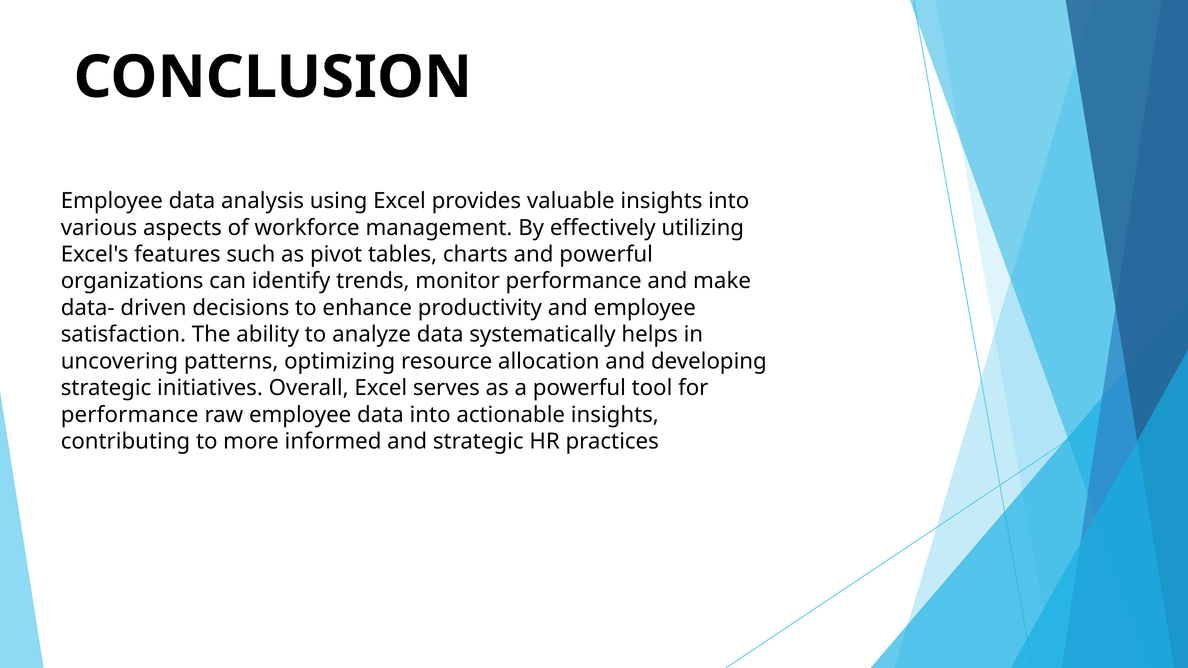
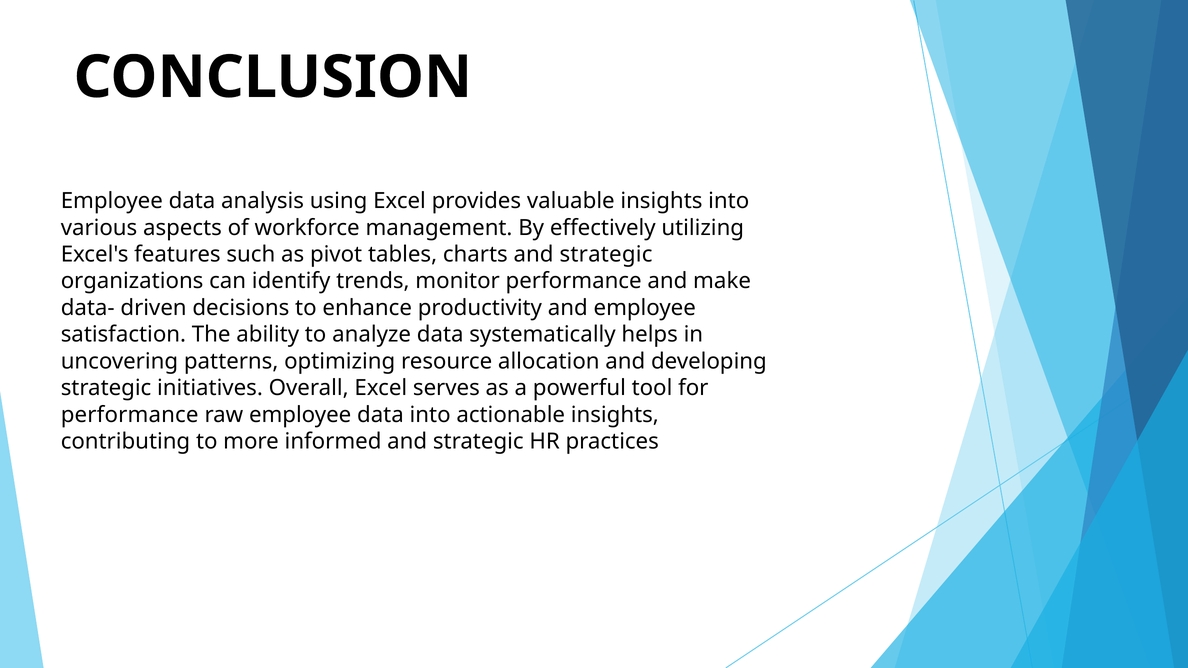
charts and powerful: powerful -> strategic (606, 254)
